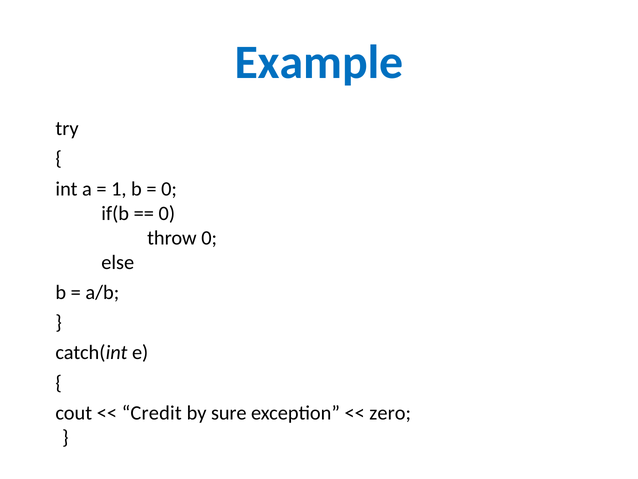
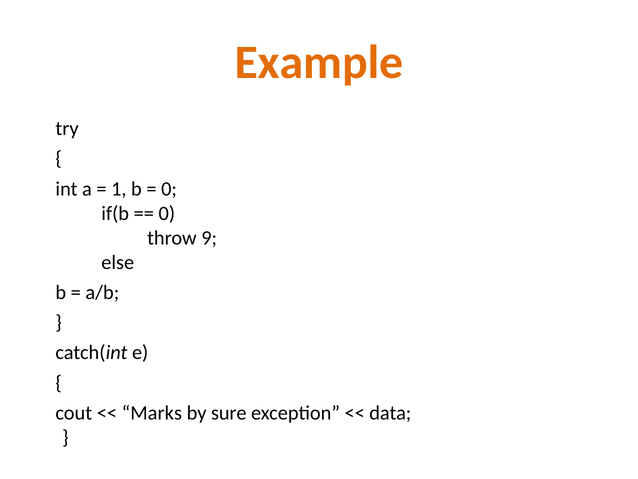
Example colour: blue -> orange (319, 62)
throw 0: 0 -> 9 (209, 238)
Credit: Credit -> Marks (152, 413)
zero: zero -> data (390, 413)
